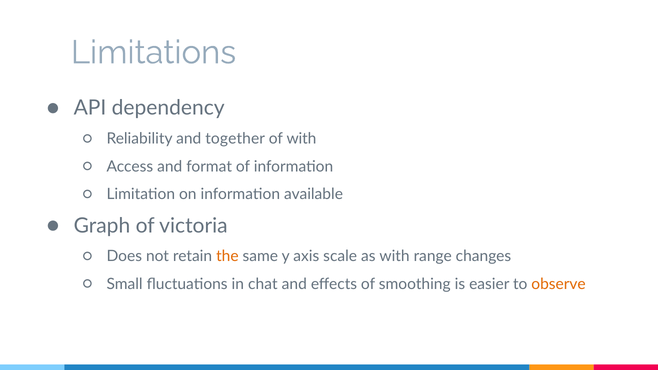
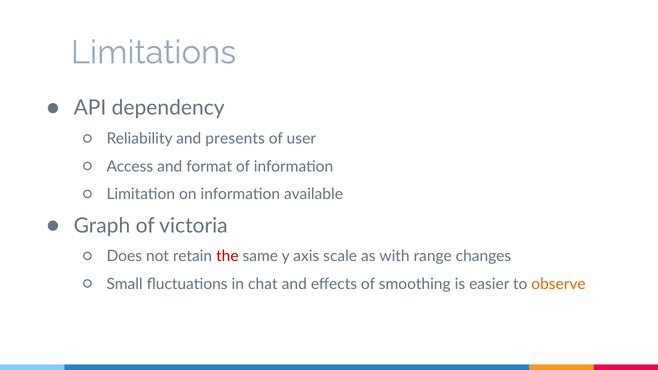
together: together -> presents (235, 139)
of with: with -> user (301, 139)
the colour: orange -> red (227, 256)
